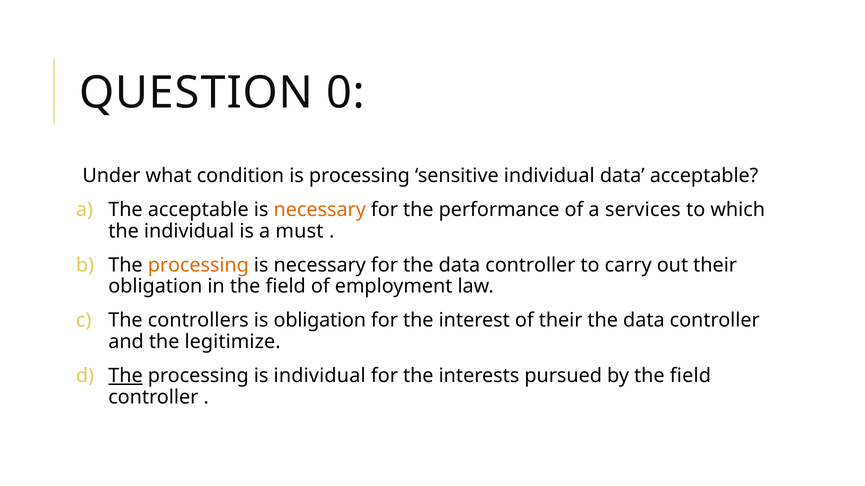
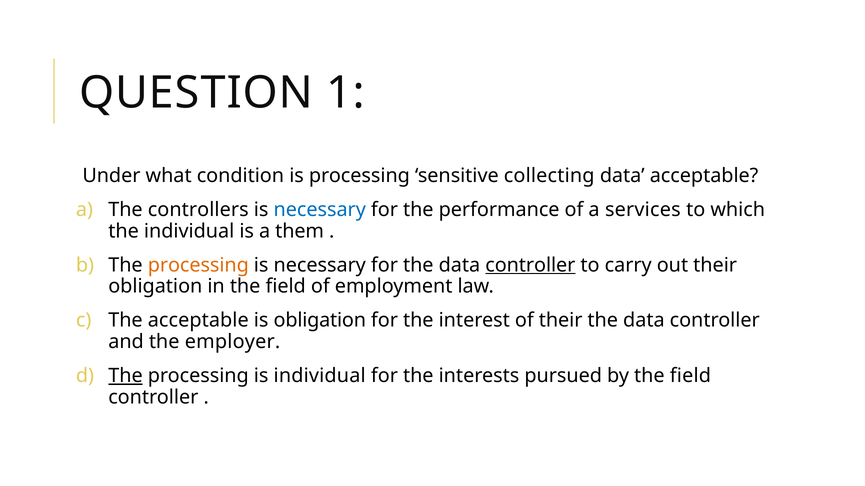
0: 0 -> 1 (346, 93)
sensitive individual: individual -> collecting (549, 176)
The acceptable: acceptable -> controllers (198, 210)
necessary colour: orange -> blue (320, 210)
must: must -> them (300, 231)
controller underline: none -> present (530, 265)
The controllers: controllers -> acceptable (198, 321)
legitimize: legitimize -> employer (233, 342)
